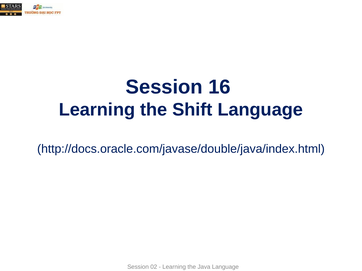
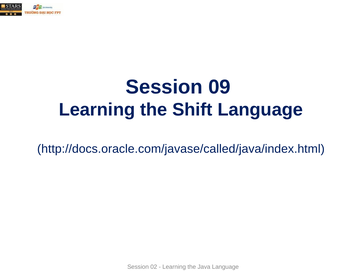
16: 16 -> 09 (219, 87)
http://docs.oracle.com/javase/double/java/index.html: http://docs.oracle.com/javase/double/java/index.html -> http://docs.oracle.com/javase/called/java/index.html (181, 149)
